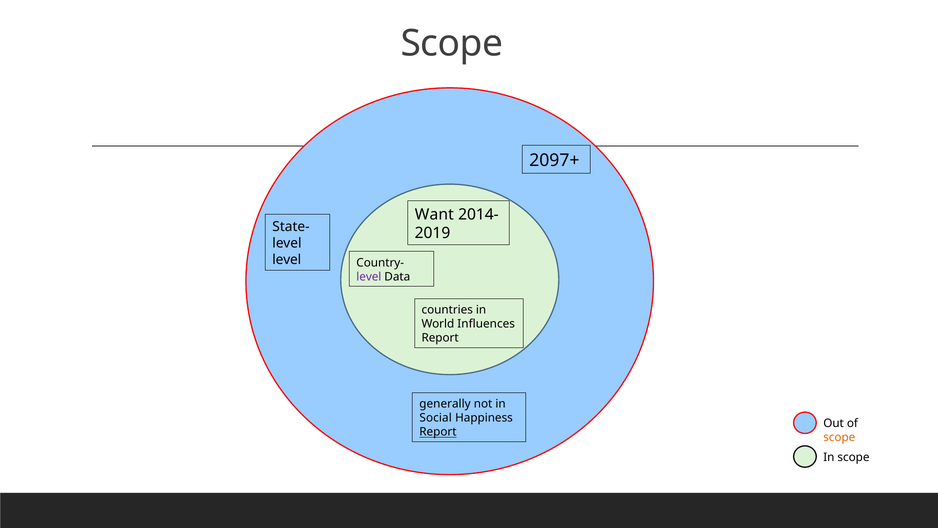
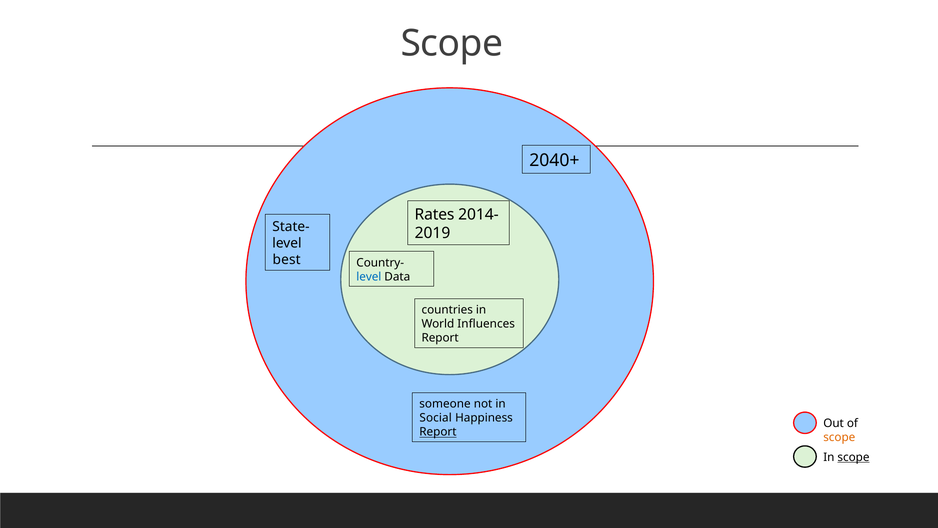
2097+: 2097+ -> 2040+ (554, 160)
Want: Want -> Rates (435, 214)
level: level -> best (287, 259)
level colour: purple -> blue (369, 277)
generally: generally -> someone (445, 404)
scope underline: none -> present (853, 457)
